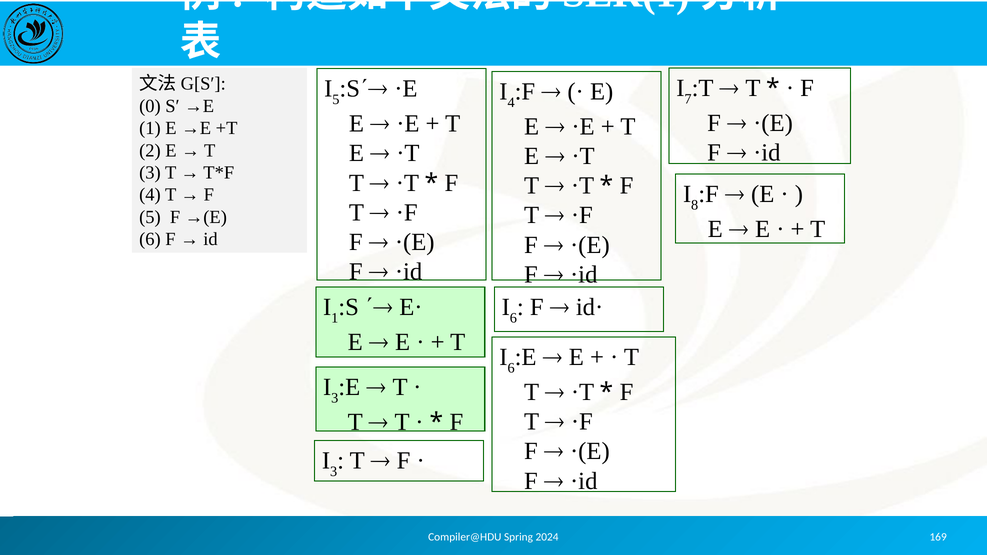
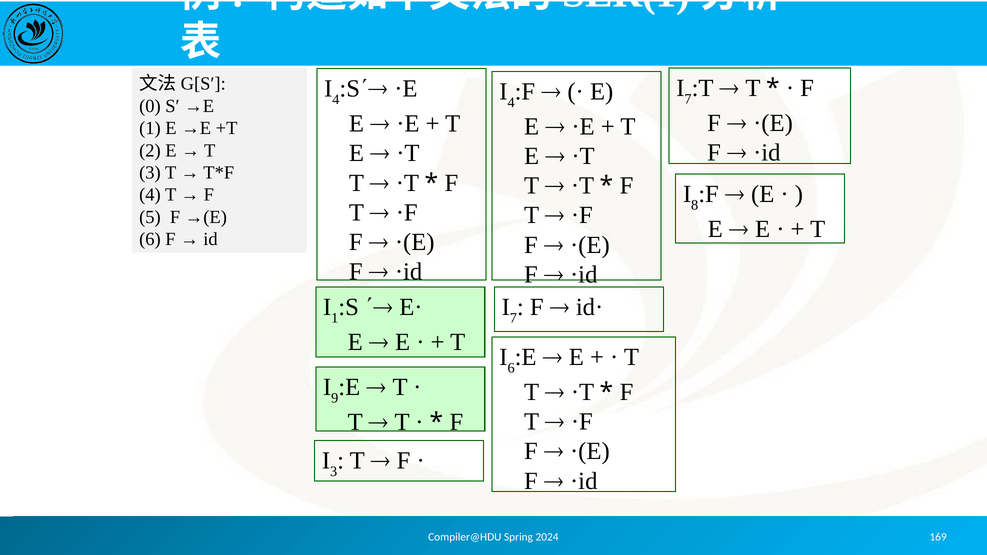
5: 5 -> 4 (336, 100)
6: 6 -> 7 (513, 318)
3: 3 -> 9 (335, 398)
